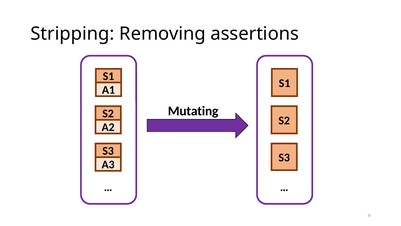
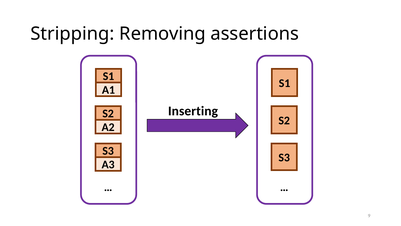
Mutating: Mutating -> Inserting (193, 111)
